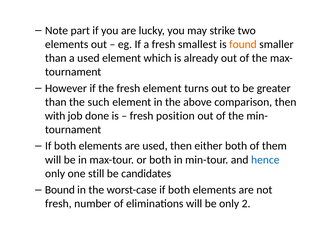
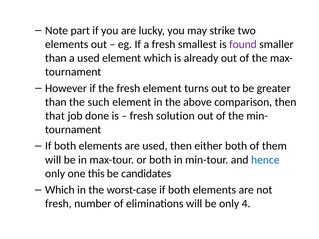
found colour: orange -> purple (243, 44)
with: with -> that (55, 116)
position: position -> solution (175, 116)
still: still -> this (96, 174)
Bound: Bound -> Which (60, 190)
2: 2 -> 4 (246, 204)
